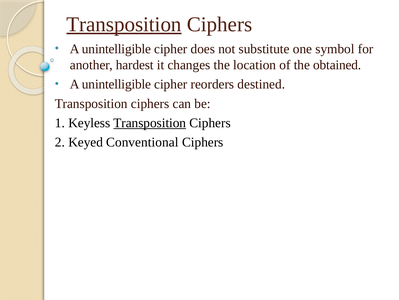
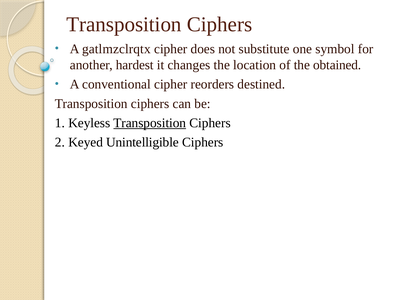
Transposition underline: present -> none (124, 24)
unintelligible: unintelligible -> gatlmzclrqtx (116, 49)
unintelligible: unintelligible -> conventional (116, 84)
Conventional: Conventional -> Unintelligible (142, 142)
